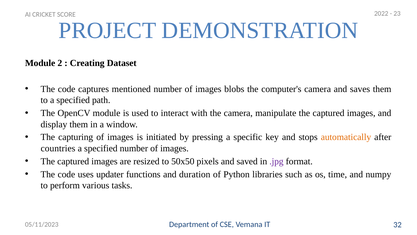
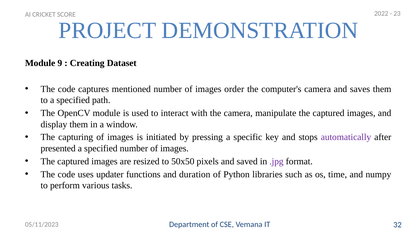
2: 2 -> 9 (60, 63)
blobs: blobs -> order (234, 89)
automatically colour: orange -> purple (346, 137)
countries: countries -> presented (58, 148)
